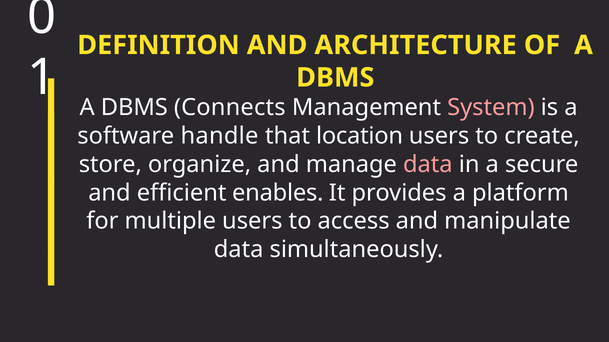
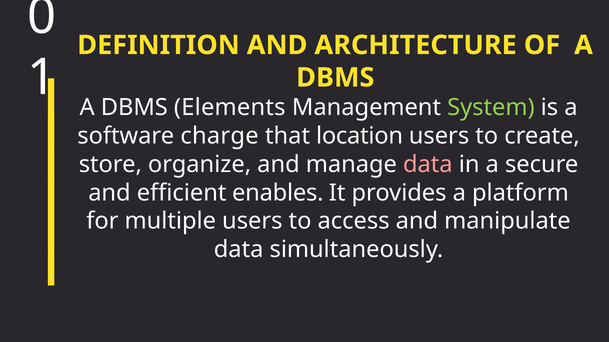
Connects: Connects -> Elements (230, 108)
System colour: pink -> light green (491, 108)
handle: handle -> charge (220, 136)
